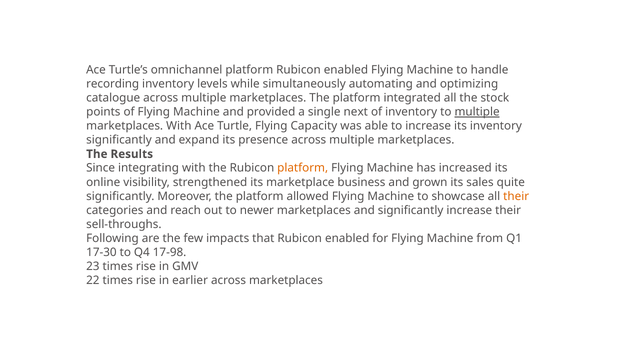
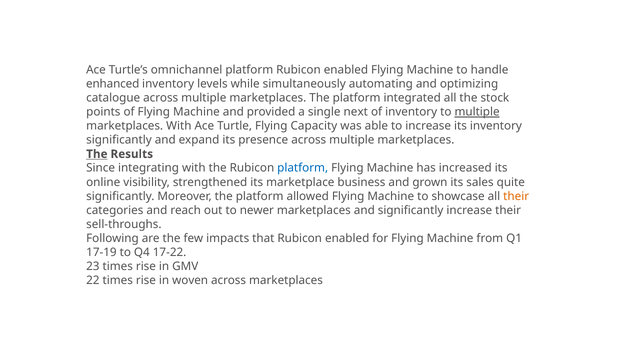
recording: recording -> enhanced (113, 84)
The underline: none -> present (97, 154)
platform colour: orange -> blue (303, 168)
17-30: 17-30 -> 17-19 (101, 252)
17-98: 17-98 -> 17-22 (170, 252)
earlier: earlier -> woven (190, 280)
